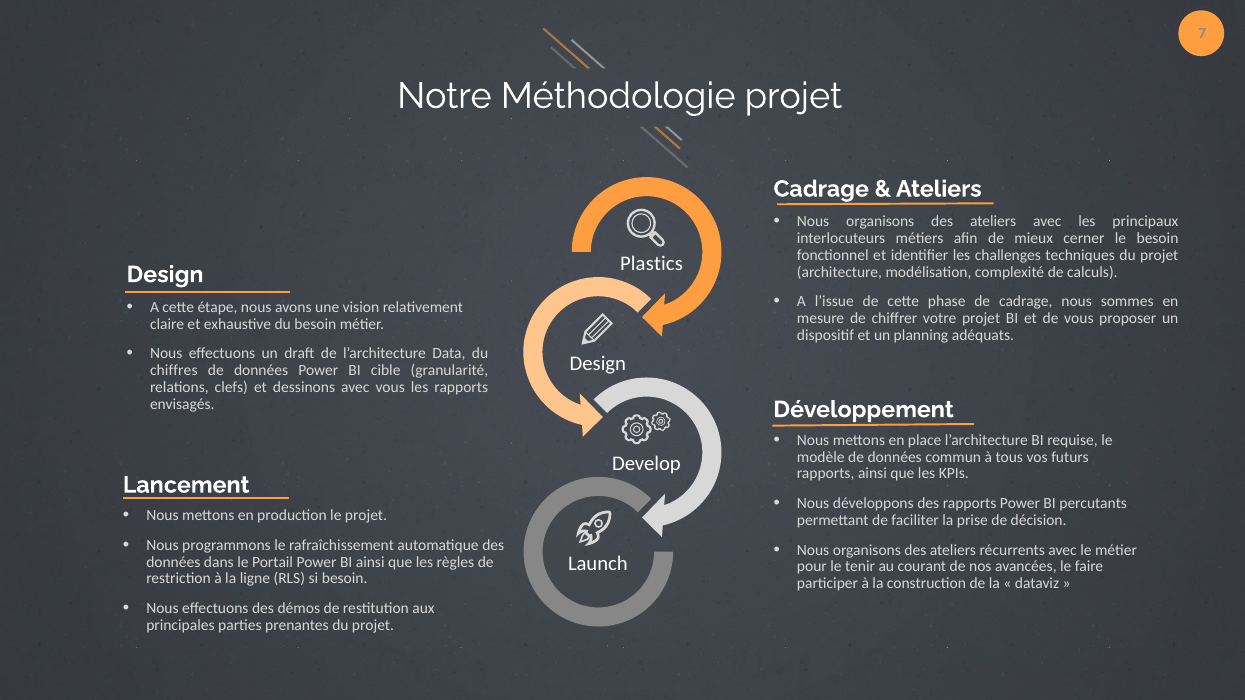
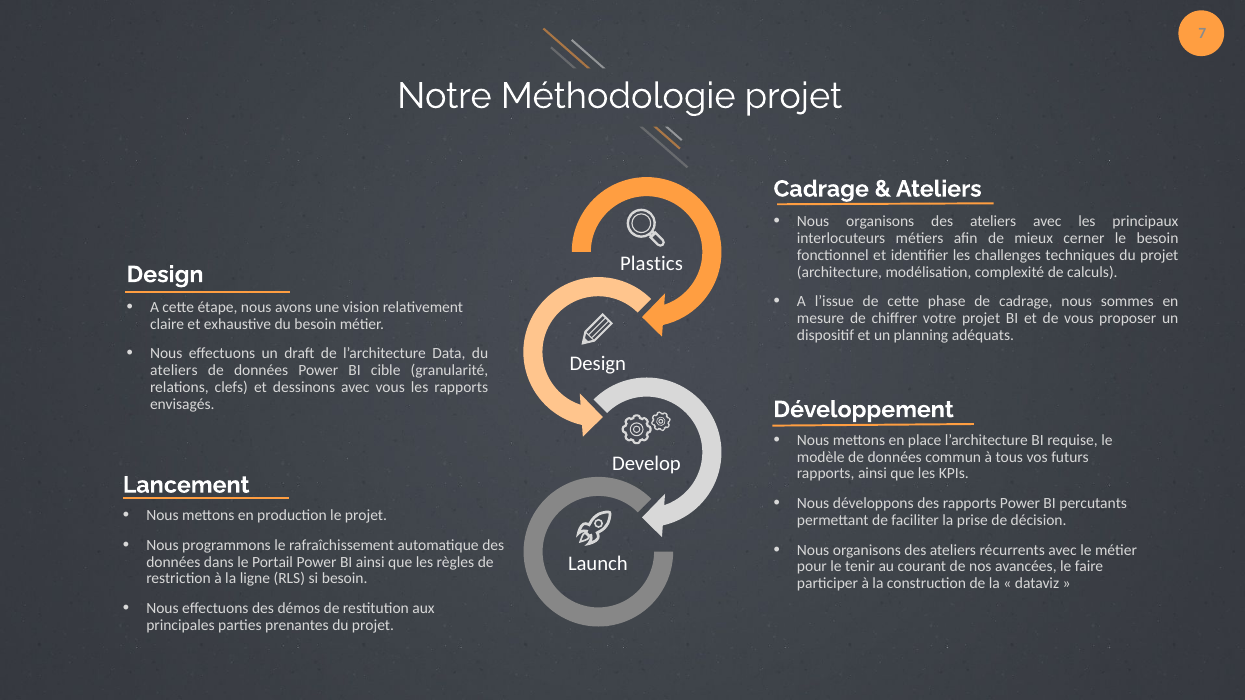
chiffres: chiffres -> ateliers (174, 371)
